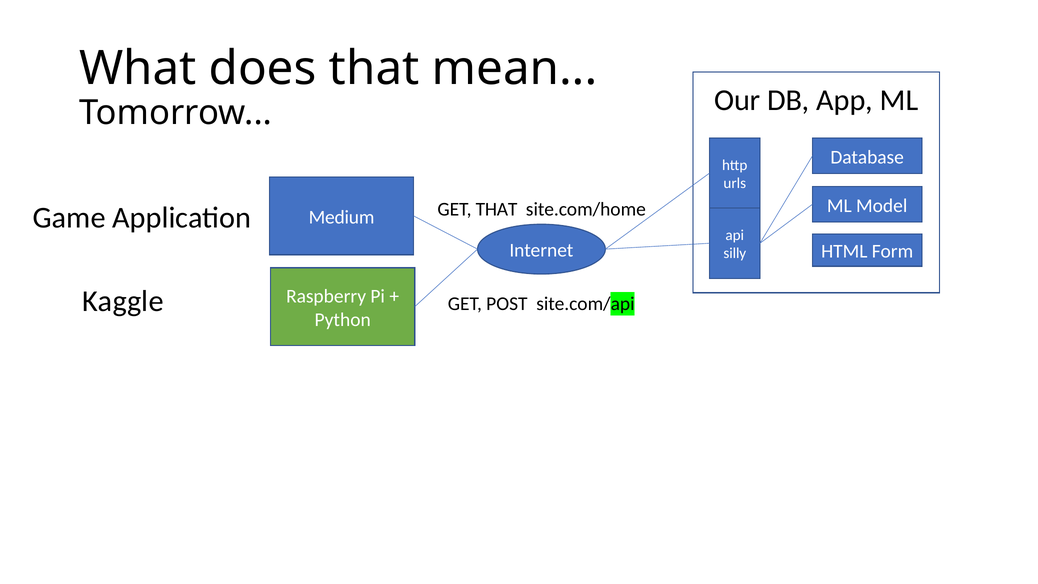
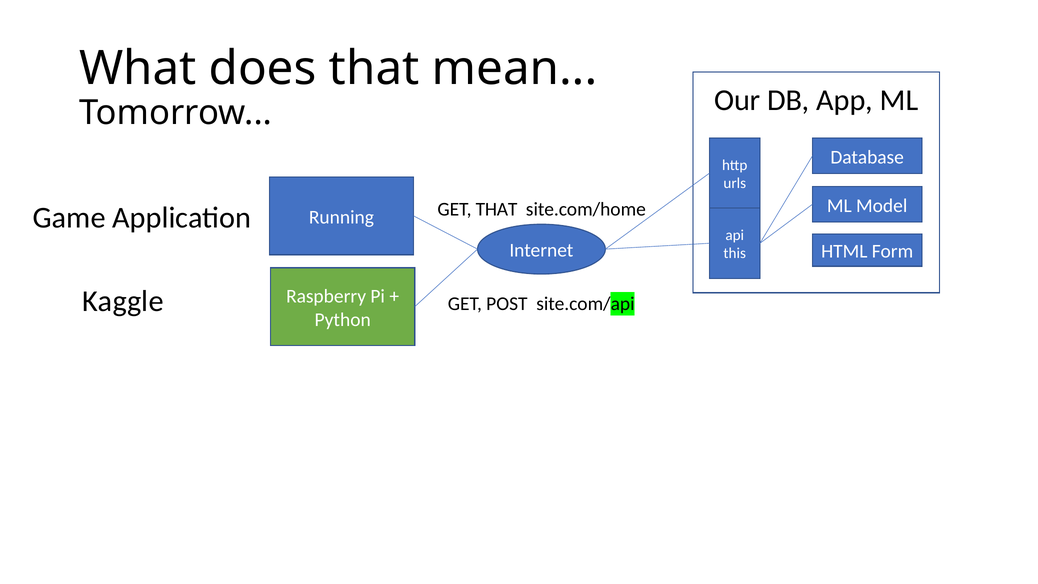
Medium: Medium -> Running (341, 217)
silly: silly -> this (735, 253)
